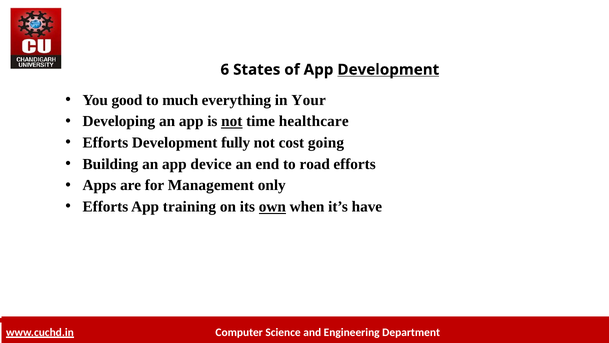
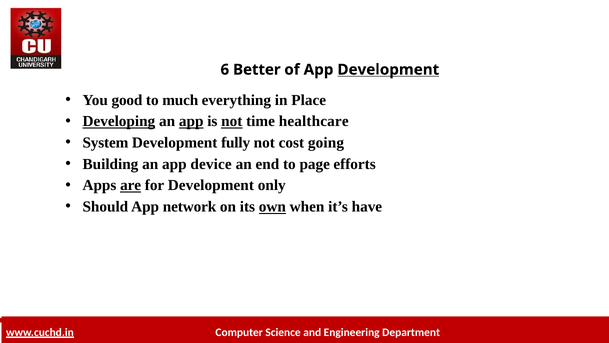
States: States -> Better (257, 70)
Your: Your -> Place (309, 100)
Developing underline: none -> present (119, 121)
app underline: none -> present (191, 121)
Efforts: Efforts -> System (105, 143)
road: road -> page (315, 164)
are underline: none -> present (131, 185)
for Management: Management -> Development (211, 185)
Efforts: Efforts -> Should (105, 207)
training: training -> network (190, 207)
